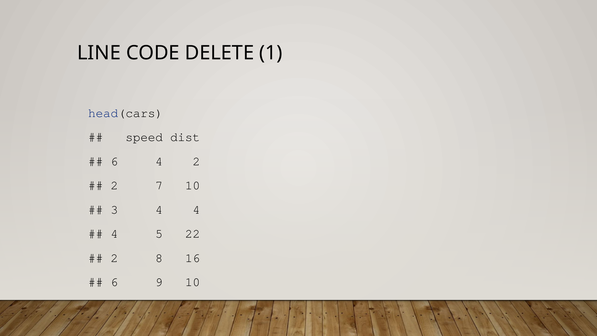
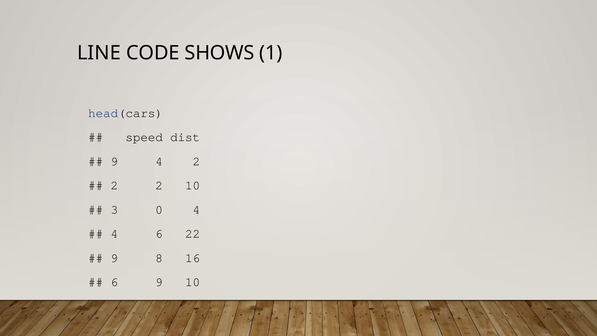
DELETE: DELETE -> SHOWS (220, 53)
6: 6 -> 9 (114, 161)
2 7: 7 -> 2 (159, 185)
3 4: 4 -> 0 (159, 210)
4 5: 5 -> 6 (159, 234)
2: 2 -> 9 (114, 258)
